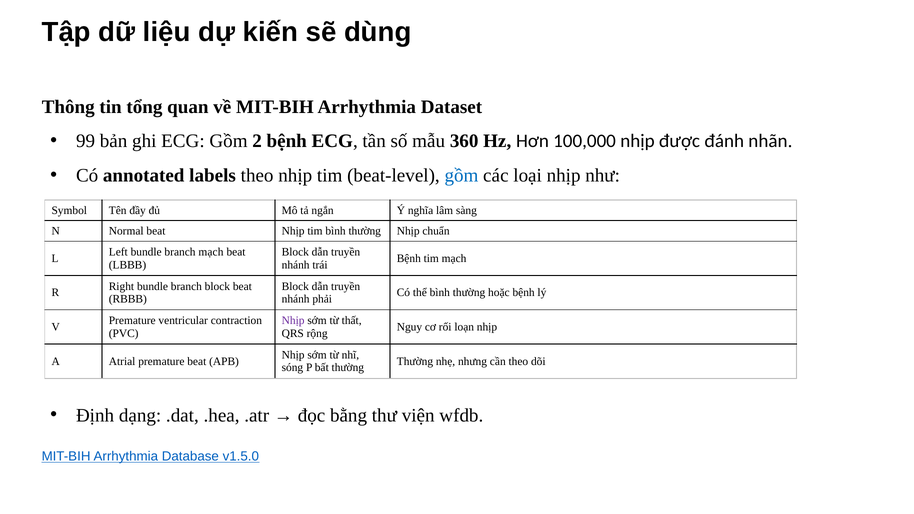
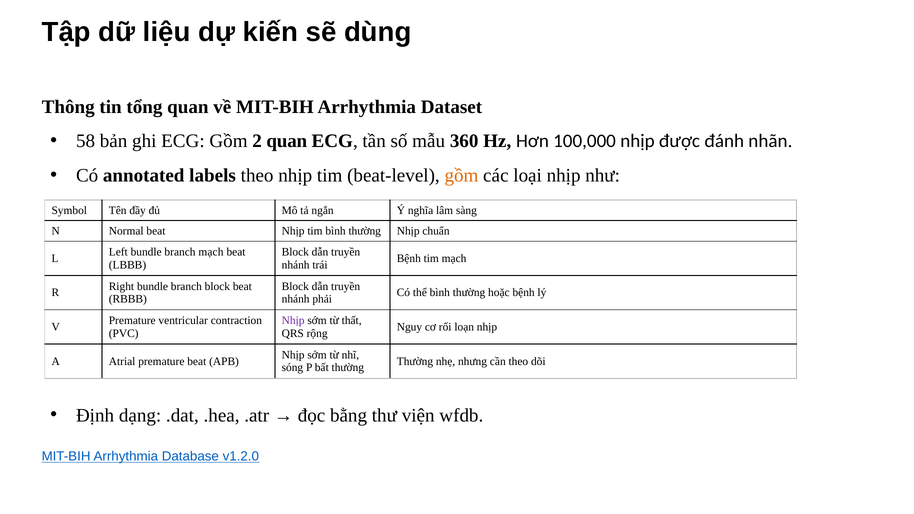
99: 99 -> 58 (86, 141)
2 bệnh: bệnh -> quan (287, 141)
gồm colour: blue -> orange (461, 175)
v1.5.0: v1.5.0 -> v1.2.0 (241, 457)
